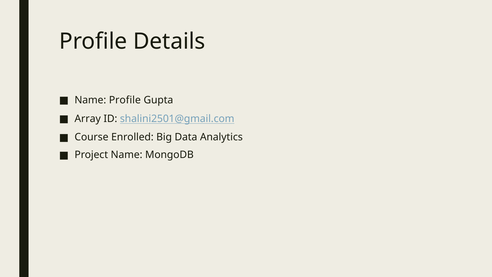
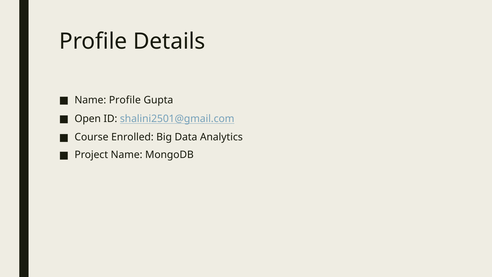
Array: Array -> Open (88, 119)
